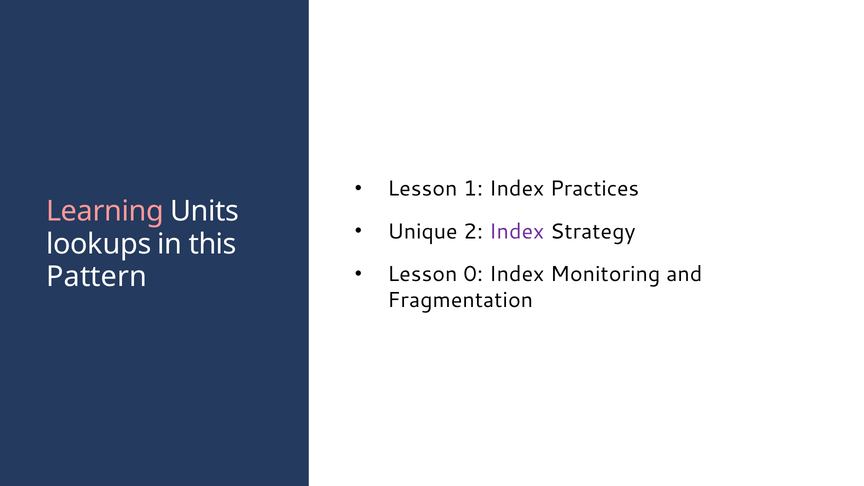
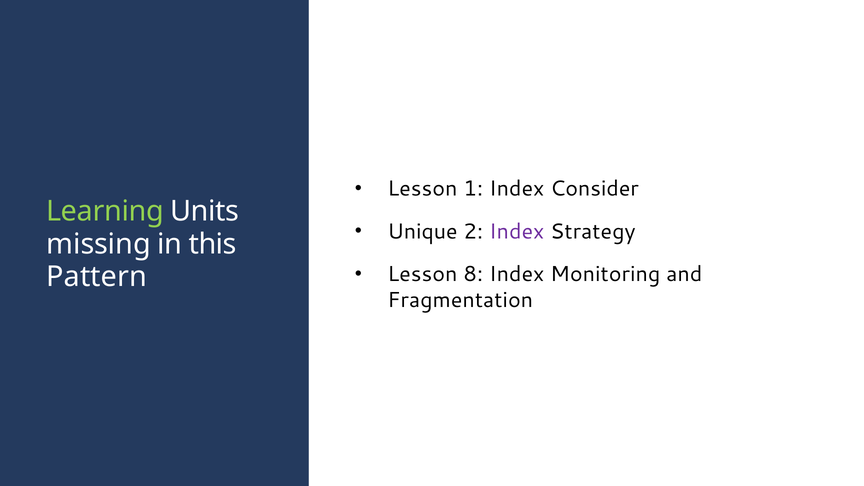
Practices: Practices -> Consider (594, 189)
Learning colour: pink -> light green (105, 211)
lookups: lookups -> missing (99, 244)
0: 0 -> 8 (473, 274)
